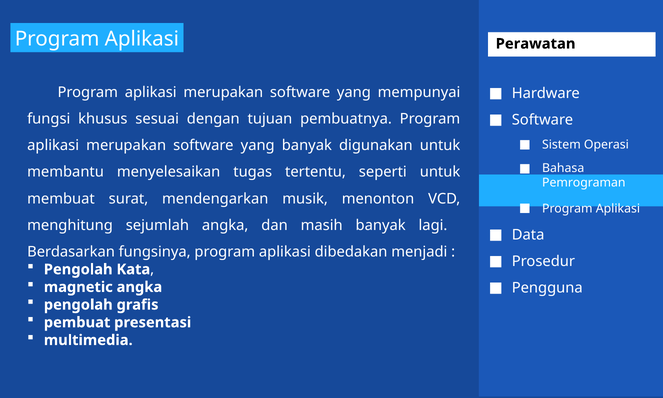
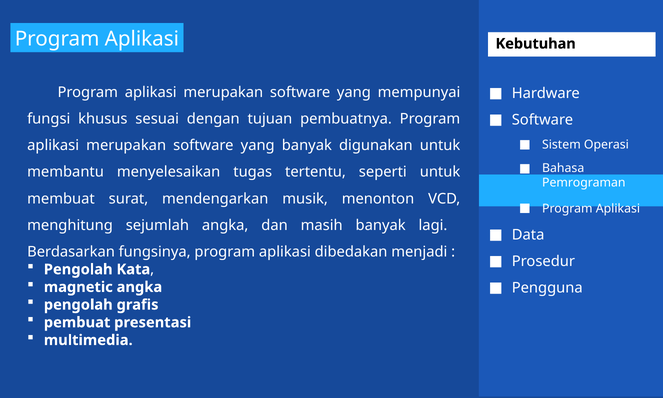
Perawatan: Perawatan -> Kebutuhan (536, 44)
